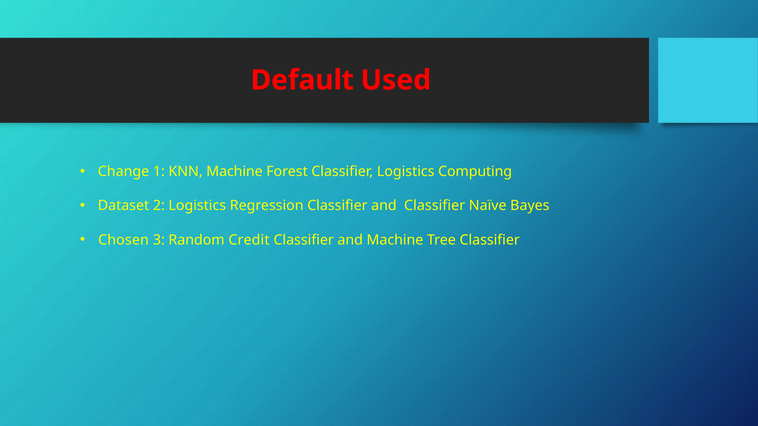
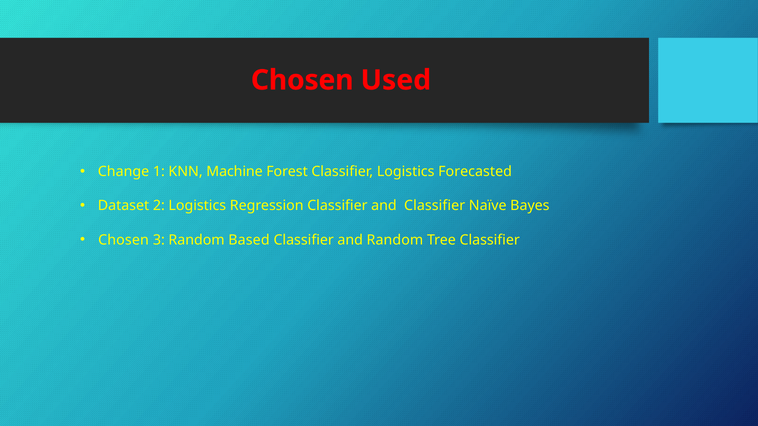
Default: Default -> Chosen (302, 80)
Computing: Computing -> Forecasted (475, 172)
Credit: Credit -> Based (249, 240)
and Machine: Machine -> Random (395, 240)
